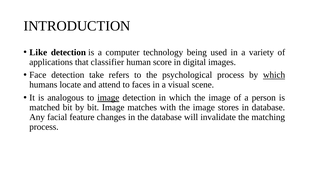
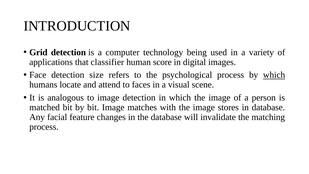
Like: Like -> Grid (38, 52)
take: take -> size (96, 75)
image underline: present -> none (108, 98)
